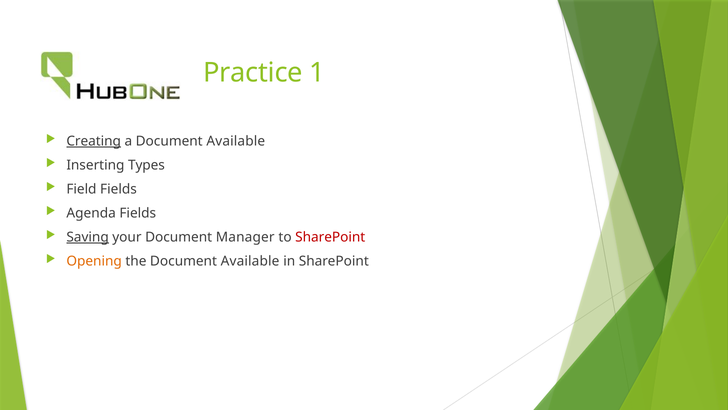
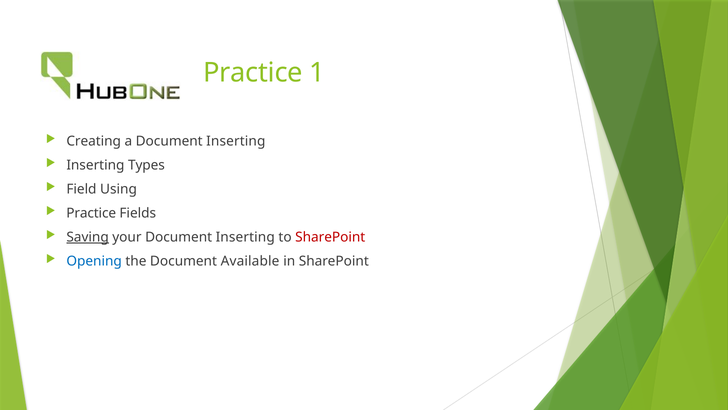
Creating underline: present -> none (94, 141)
a Document Available: Available -> Inserting (236, 141)
Field Fields: Fields -> Using (119, 189)
Agenda: Agenda -> Practice (91, 213)
your Document Manager: Manager -> Inserting (245, 237)
Opening colour: orange -> blue (94, 261)
